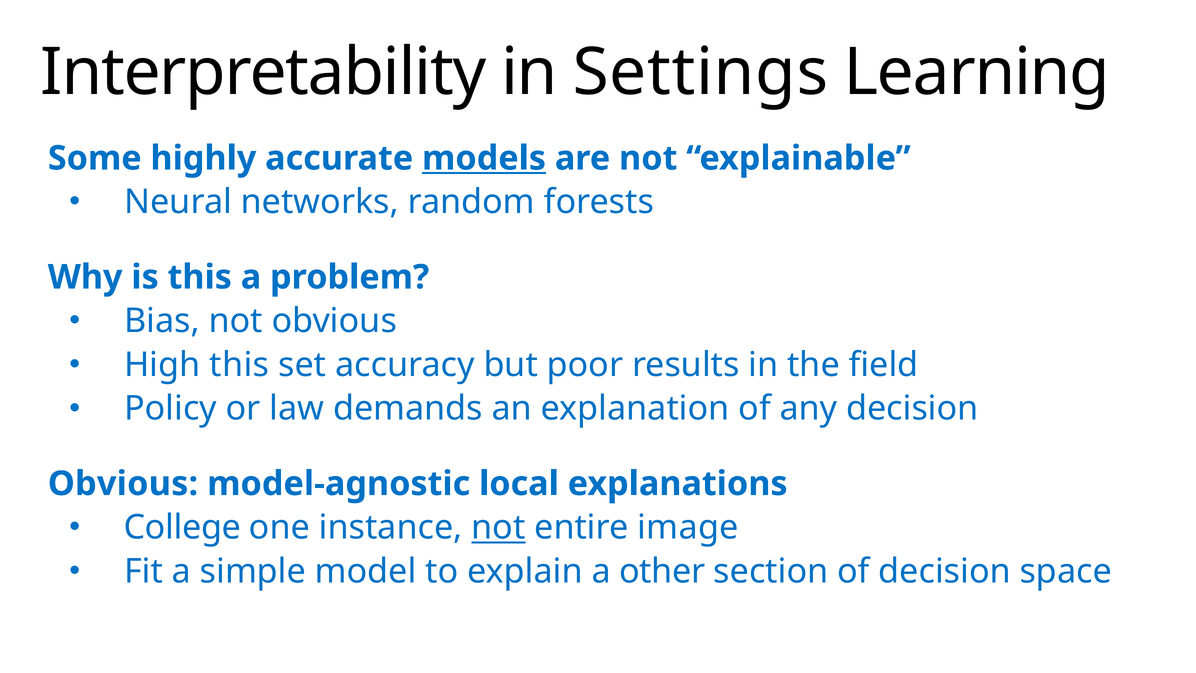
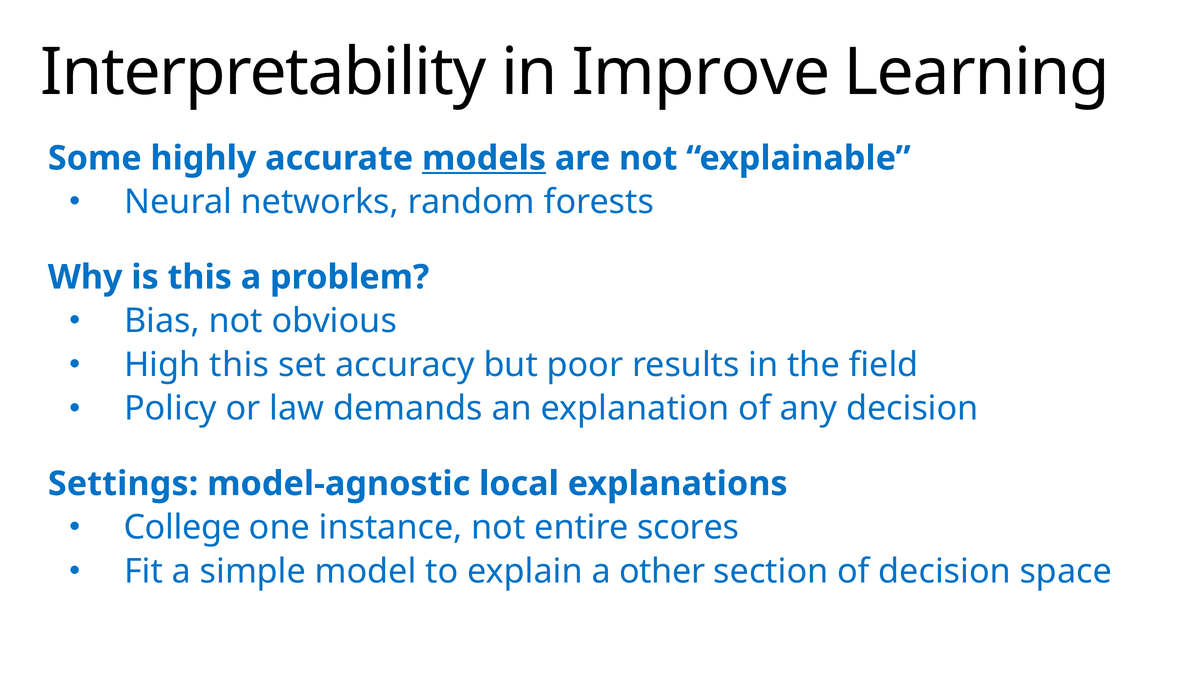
Settings: Settings -> Improve (701, 72)
Obvious: Obvious -> Settings (123, 484)
not underline: present -> none (498, 527)
image: image -> scores (688, 527)
